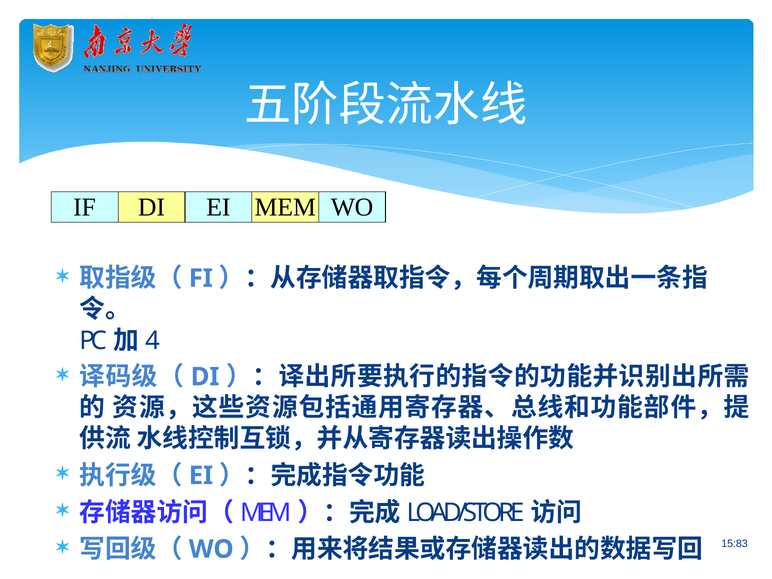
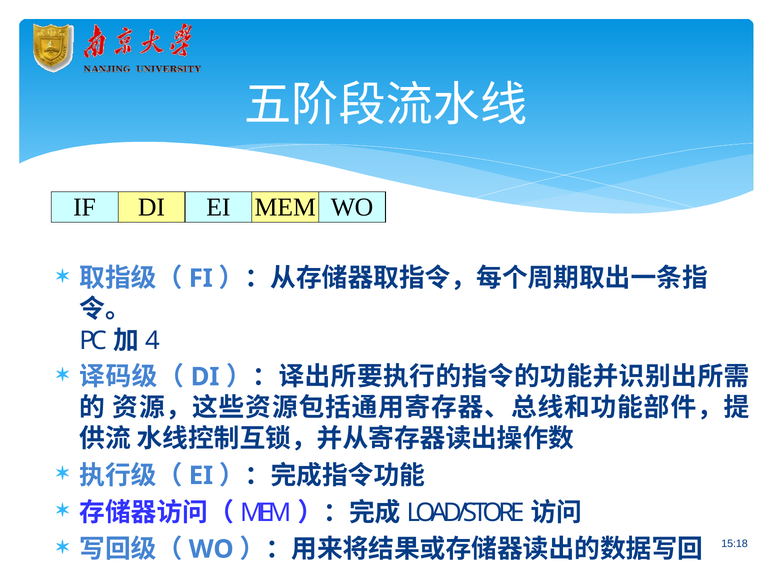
15:83: 15:83 -> 15:18 (735, 544)
